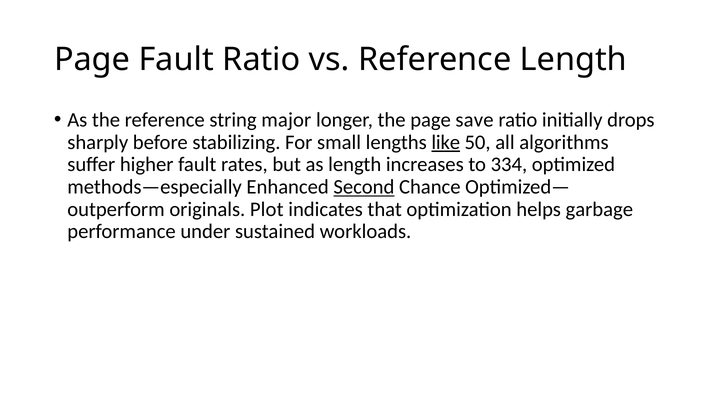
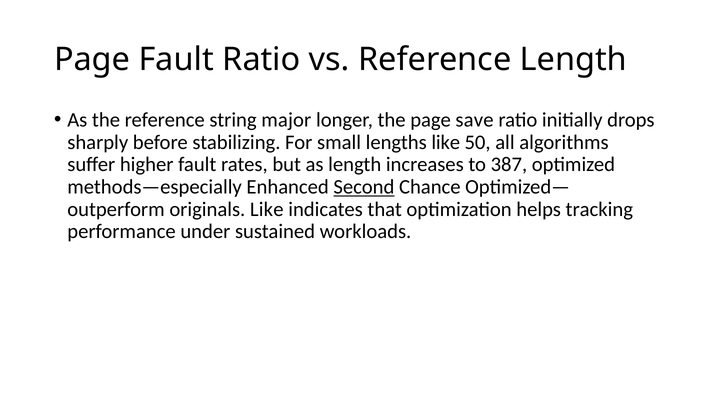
like underline: present -> none (446, 142)
334: 334 -> 387 (509, 165)
originals Plot: Plot -> Like (267, 209)
garbage: garbage -> tracking (599, 209)
